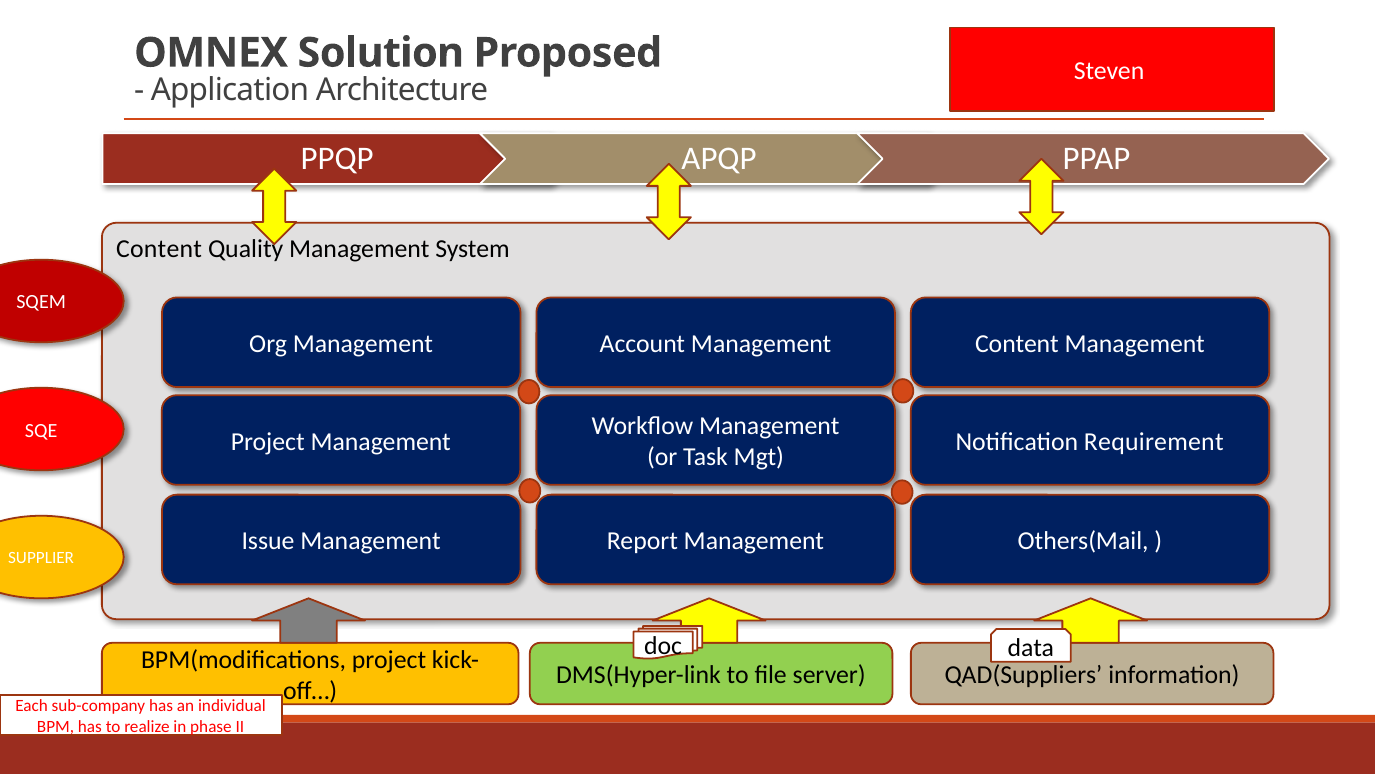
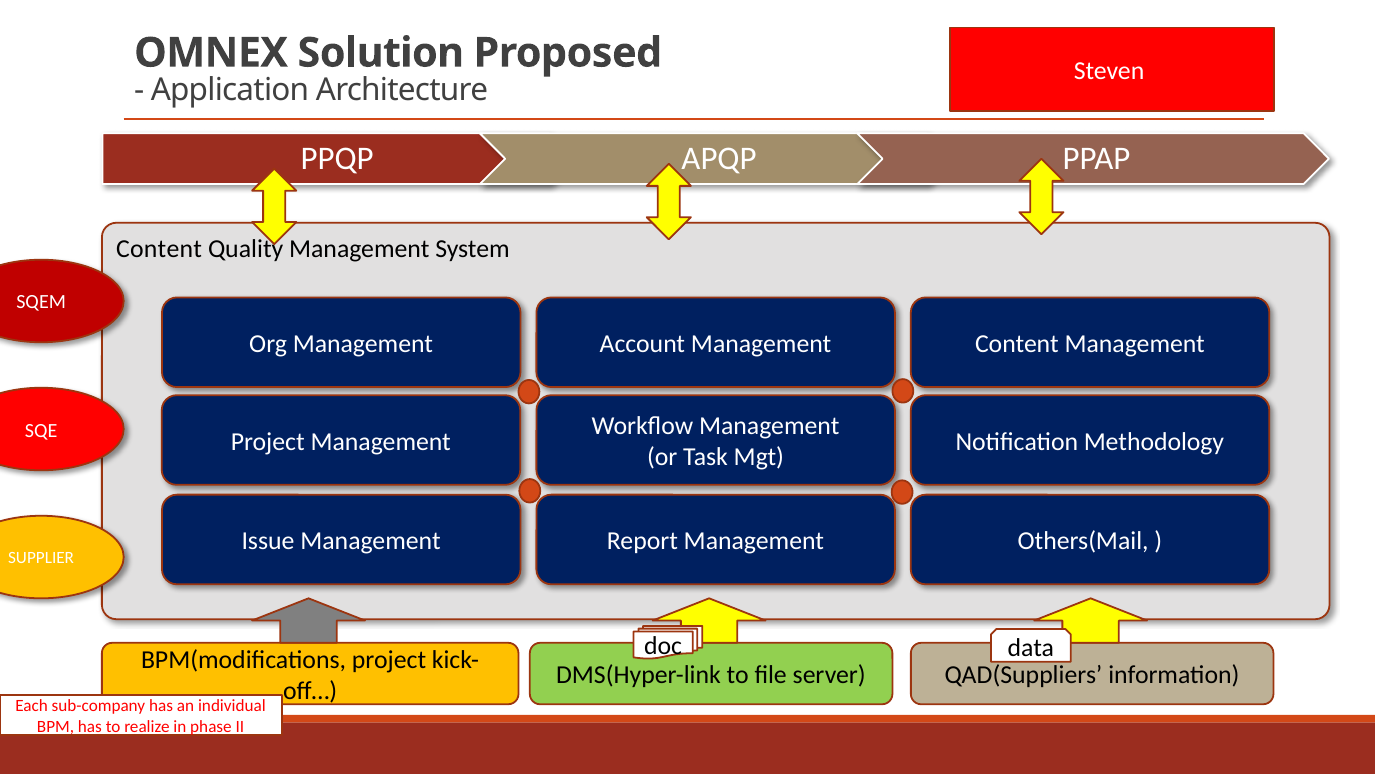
Requirement: Requirement -> Methodology (1154, 441)
